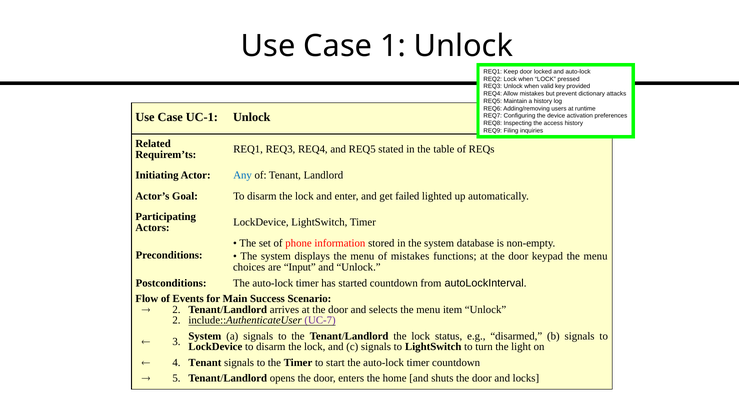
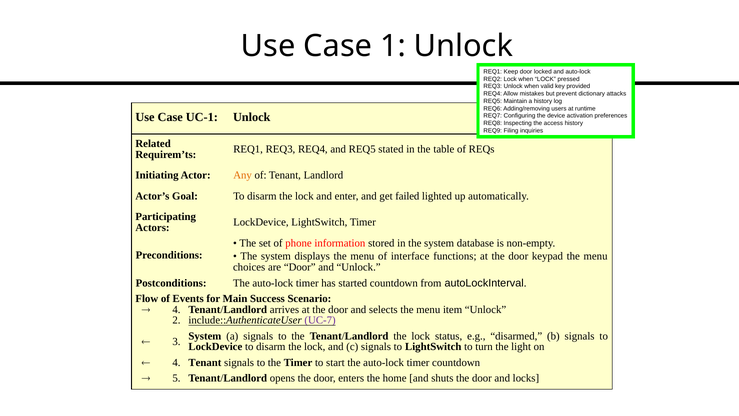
Any colour: blue -> orange (243, 175)
of mistakes: mistakes -> interface (410, 256)
are Input: Input -> Door (300, 267)
2: 2 -> 4 (176, 309)
